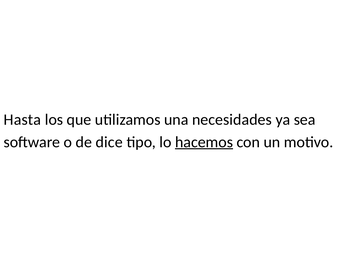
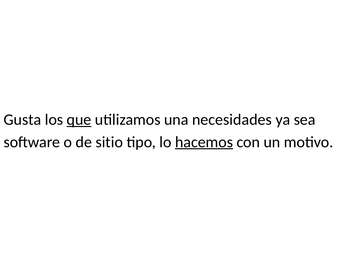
Hasta: Hasta -> Gusta (22, 120)
que underline: none -> present (79, 120)
dice: dice -> sitio (109, 142)
